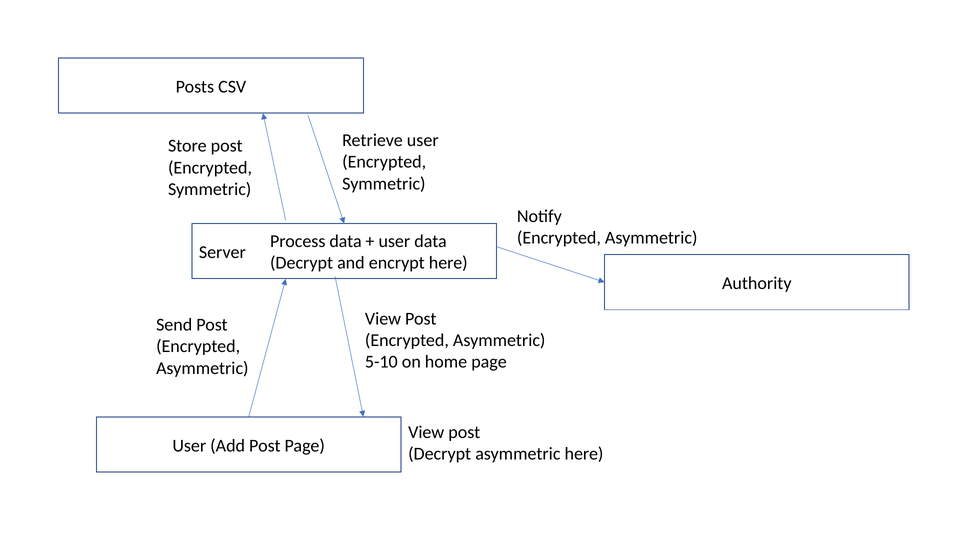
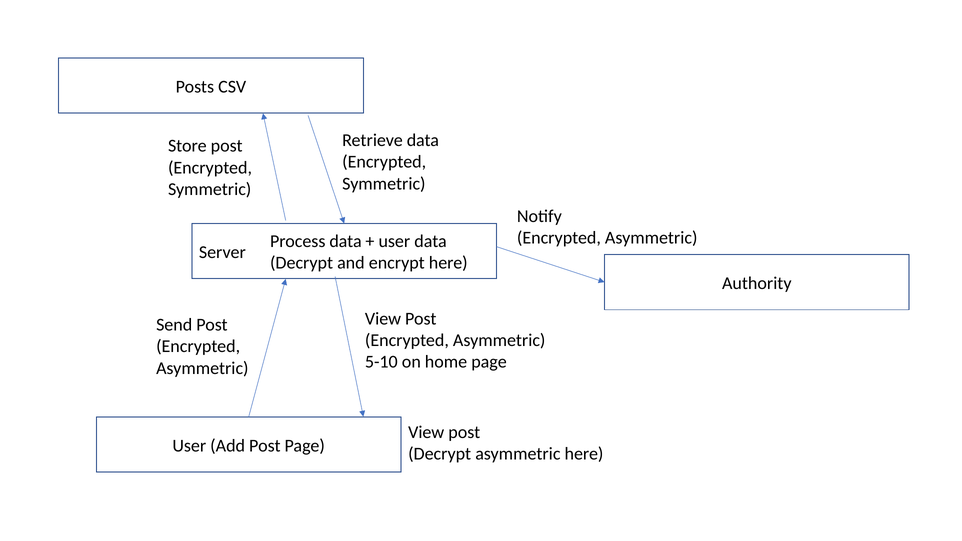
Retrieve user: user -> data (423, 140)
